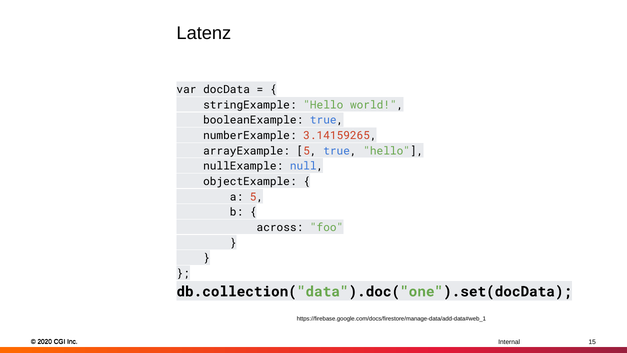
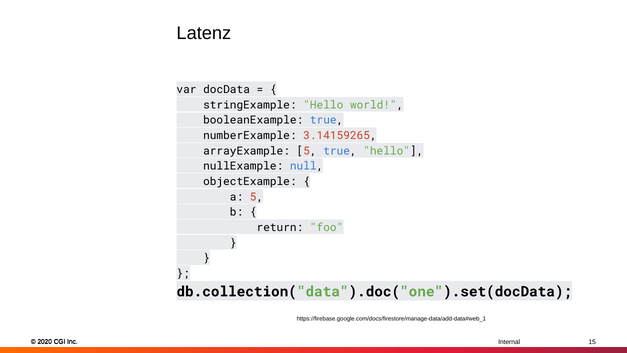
across: across -> return (280, 227)
